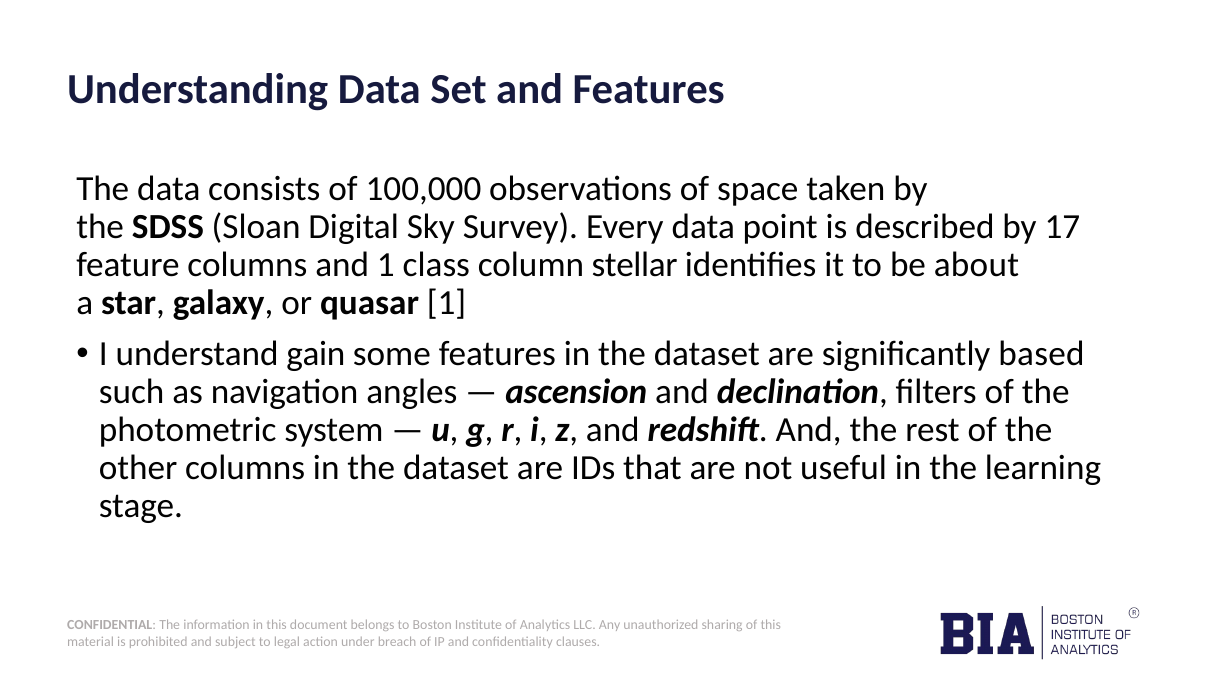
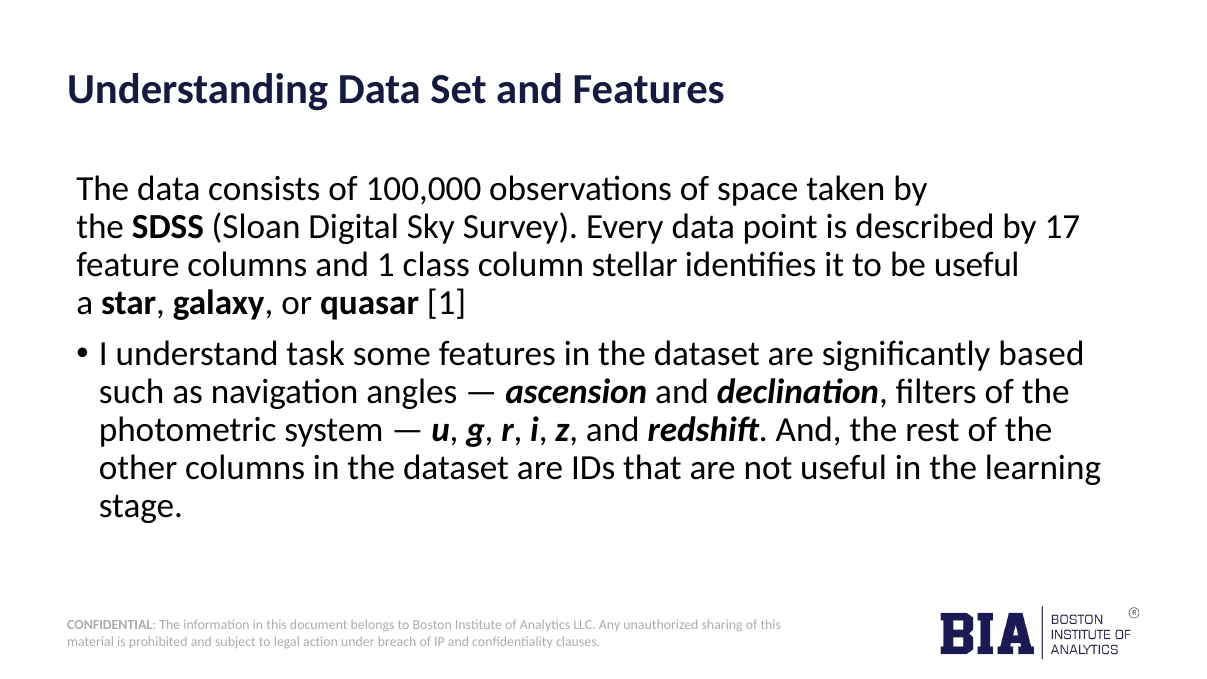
be about: about -> useful (977, 265)
gain: gain -> task (316, 354)
